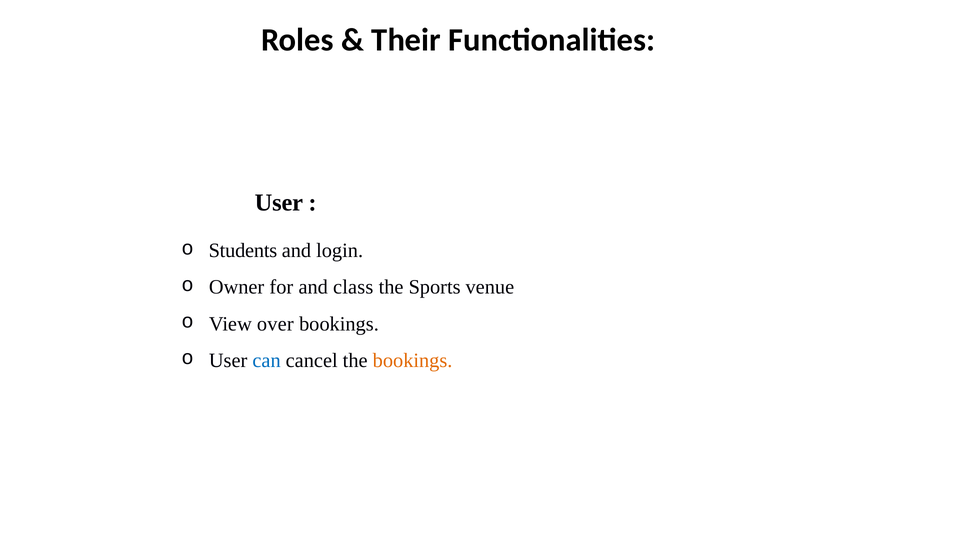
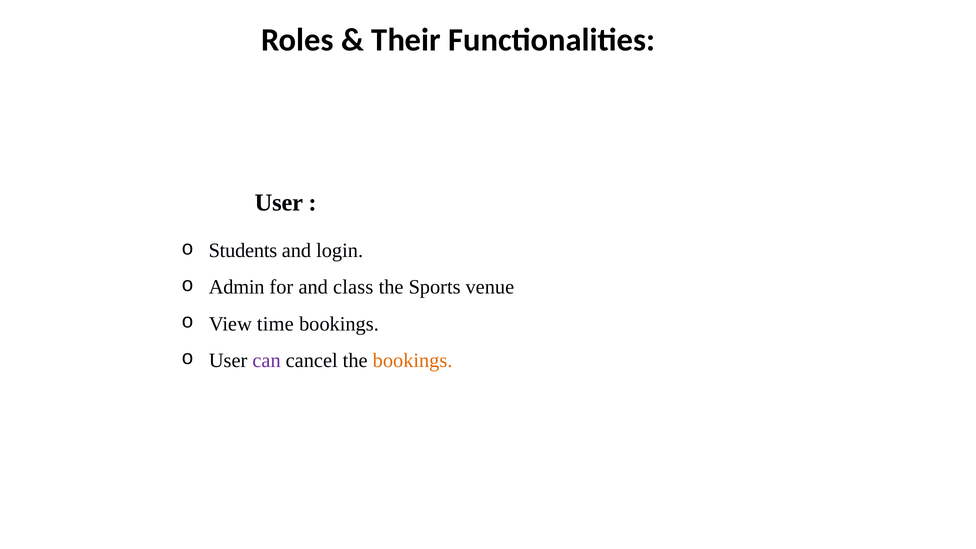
Owner: Owner -> Admin (237, 287)
over: over -> time (275, 324)
can colour: blue -> purple (267, 360)
